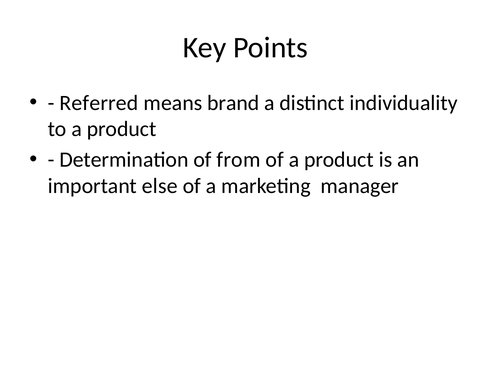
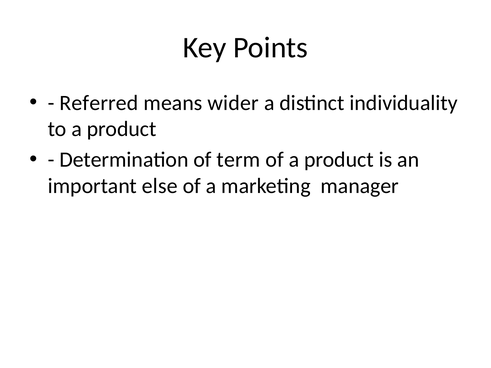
brand: brand -> wider (233, 103)
from: from -> term (239, 160)
